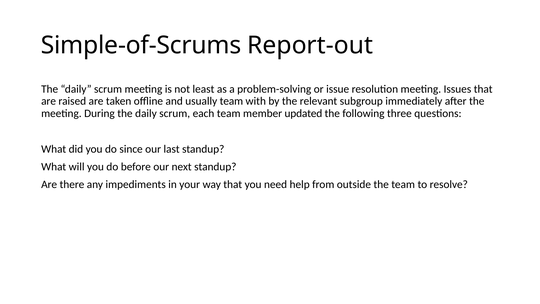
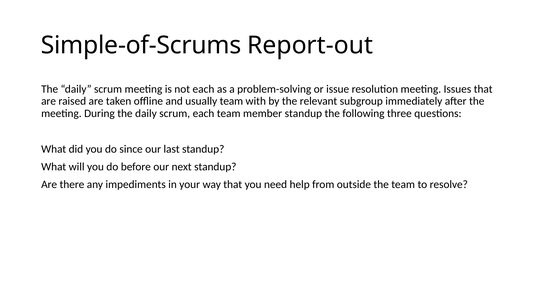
not least: least -> each (203, 89)
member updated: updated -> standup (303, 113)
